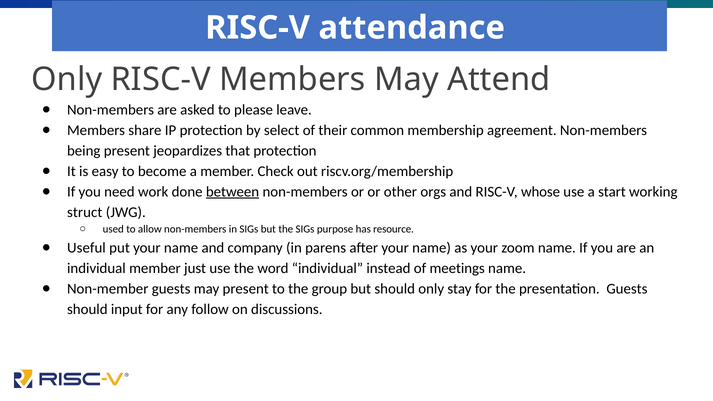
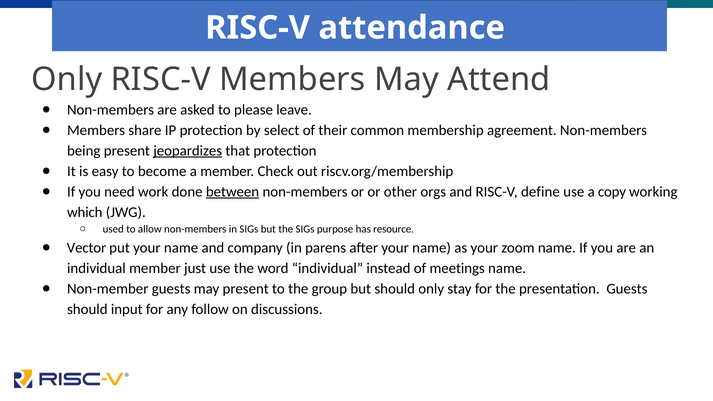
jeopardizes underline: none -> present (188, 151)
whose: whose -> define (540, 192)
start: start -> copy (612, 192)
struct: struct -> which (85, 212)
Useful: Useful -> Vector (87, 248)
